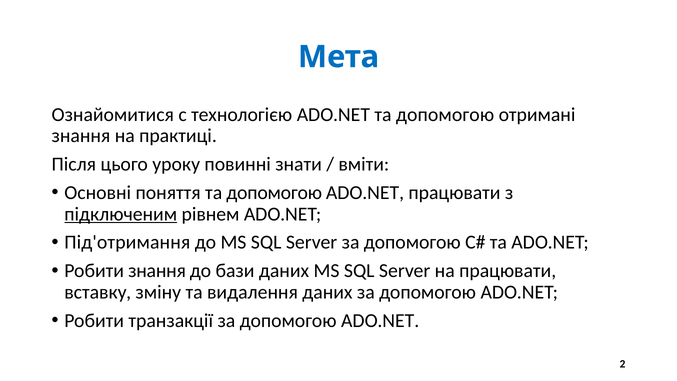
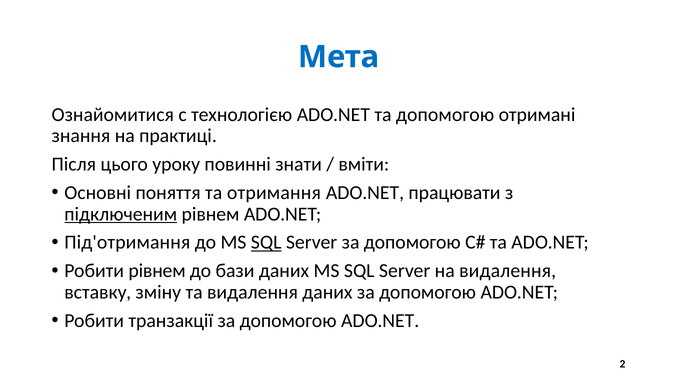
поняття та допомогою: допомогою -> отримання (274, 193)
SQL underline: none -> present (266, 242)
Робити знання: знання -> рівнем (157, 271)
на працювати: працювати -> видалення (508, 271)
